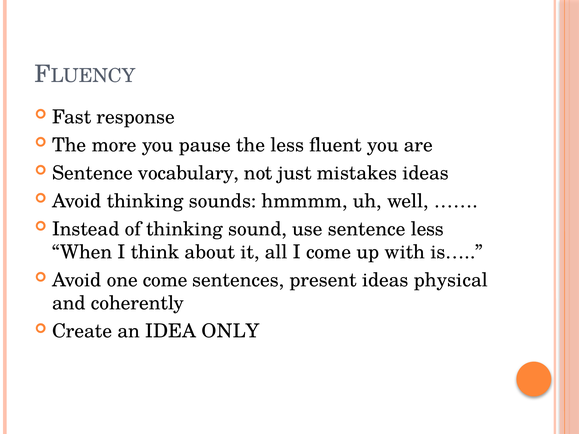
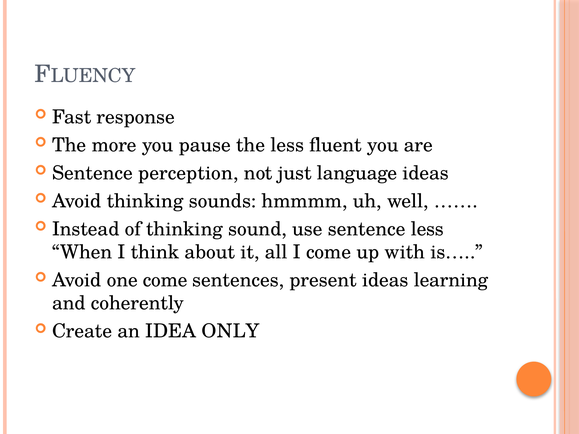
vocabulary: vocabulary -> perception (188, 173)
mistakes: mistakes -> language (357, 173)
physical: physical -> learning (451, 280)
